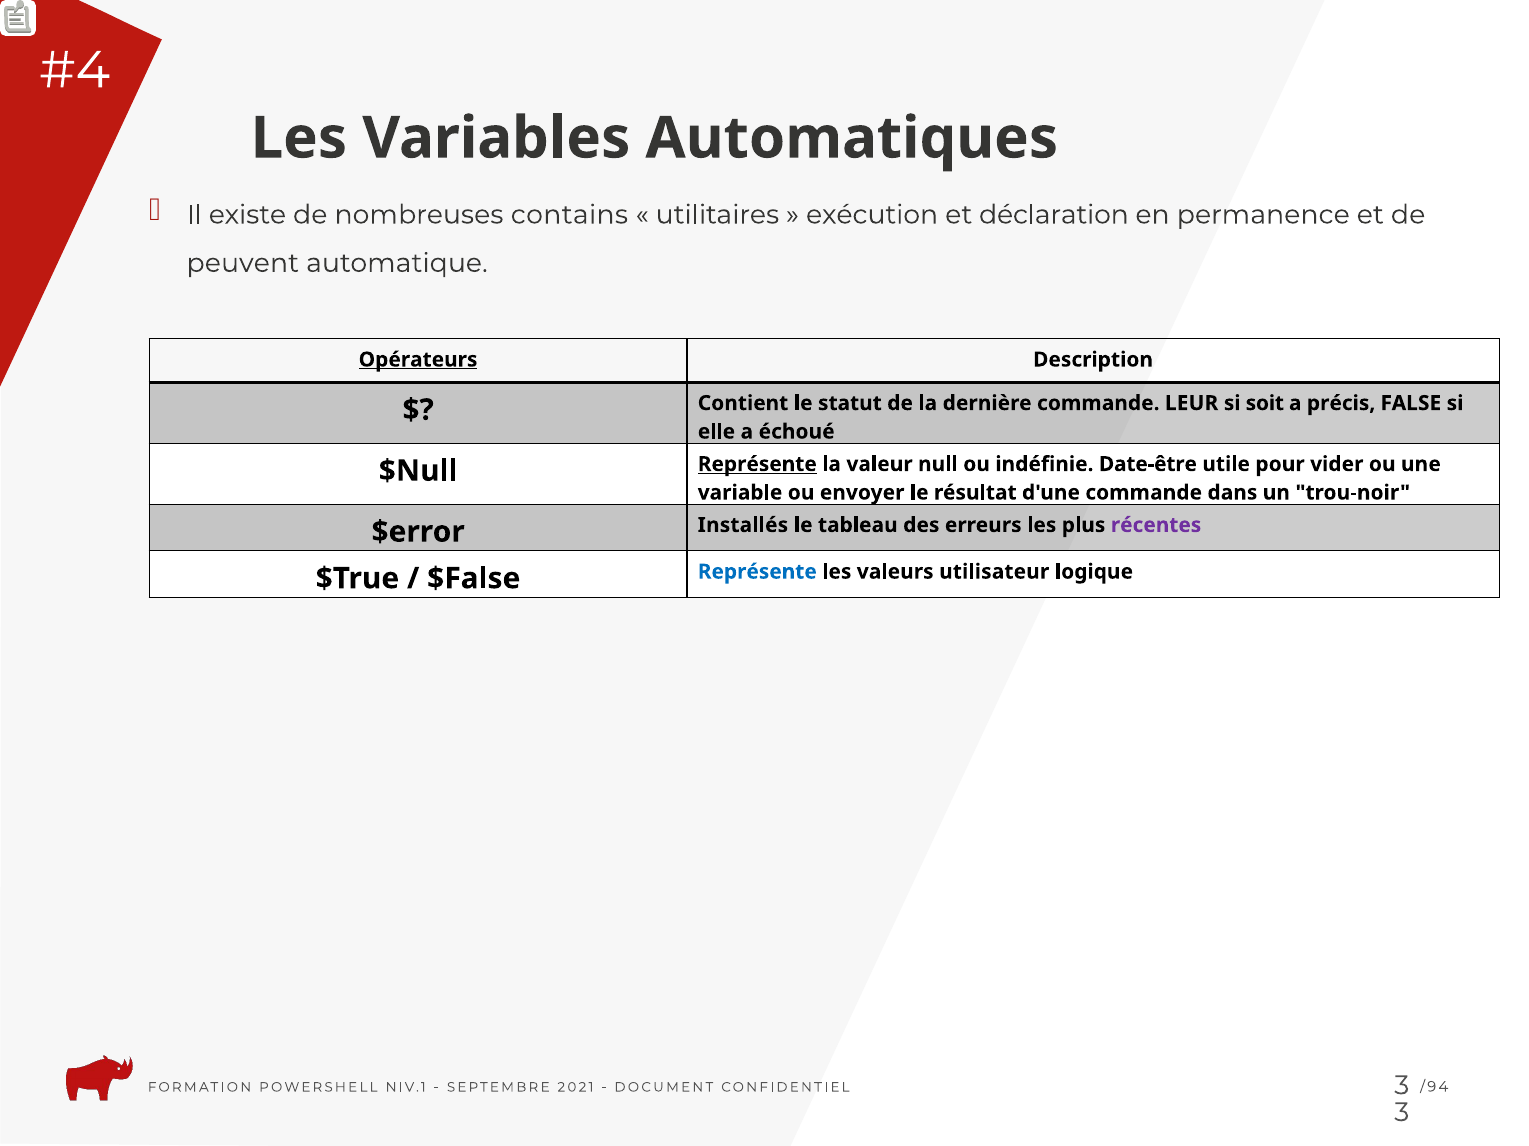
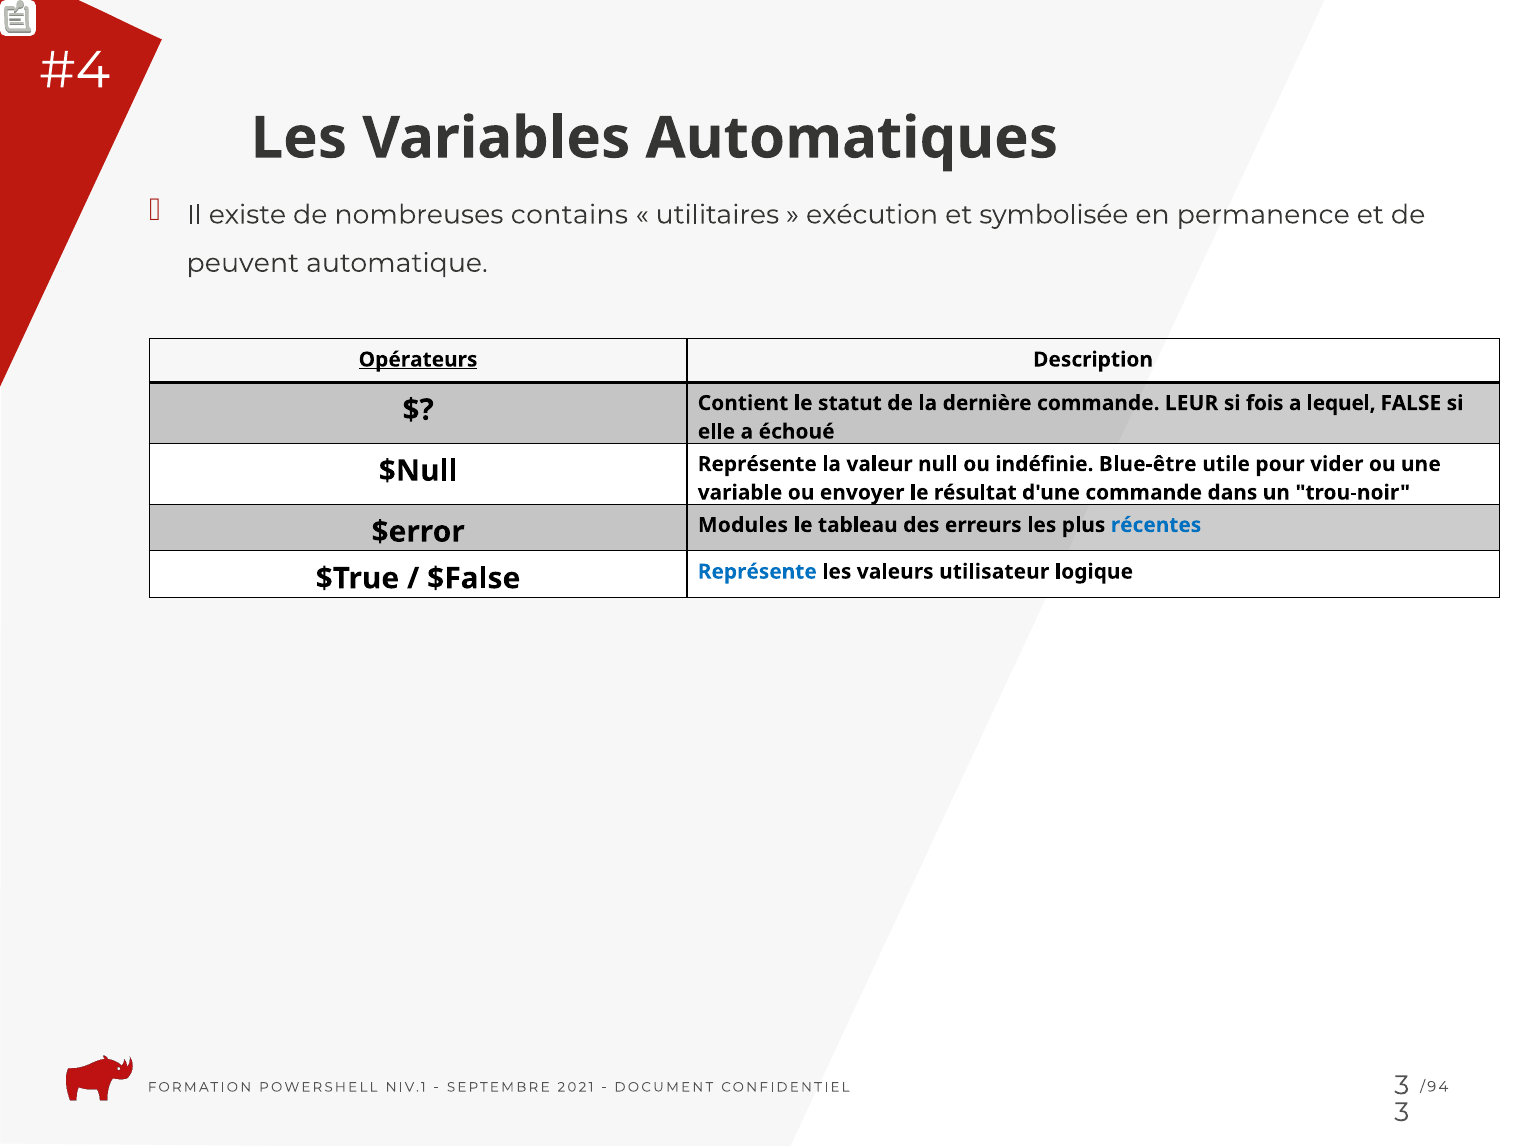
déclaration: déclaration -> symbolisée (1054, 215)
soit: soit -> fois (1265, 403)
précis: précis -> lequel (1341, 403)
Représente underline: present -> none (757, 464)
Date-être: Date-être -> Blue-être (1148, 464)
Installés: Installés -> Modules (743, 525)
récentes colour: purple -> blue (1156, 525)
